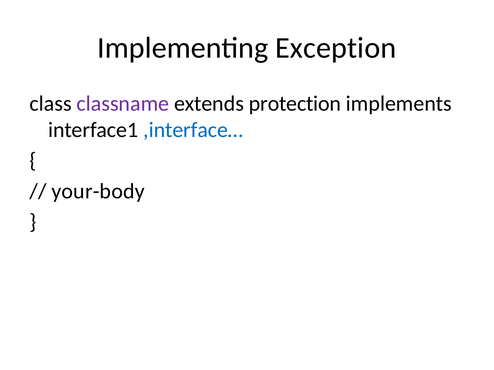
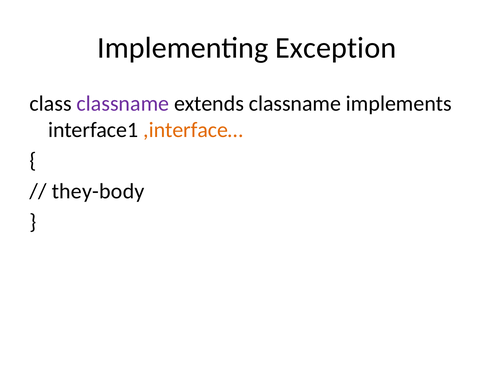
extends protection: protection -> classname (295, 104)
,interface… colour: blue -> orange (193, 130)
your-body: your-body -> they-body (98, 191)
